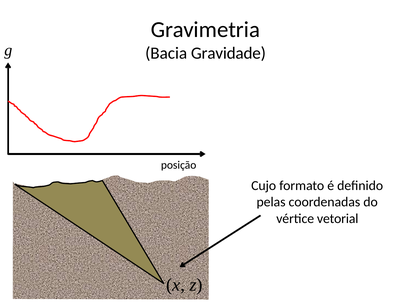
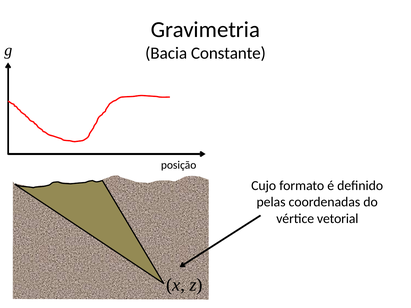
Gravidade: Gravidade -> Constante (228, 53)
